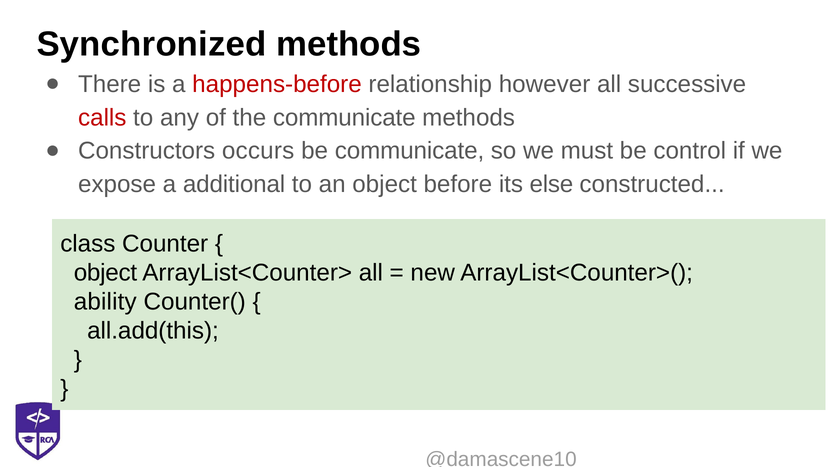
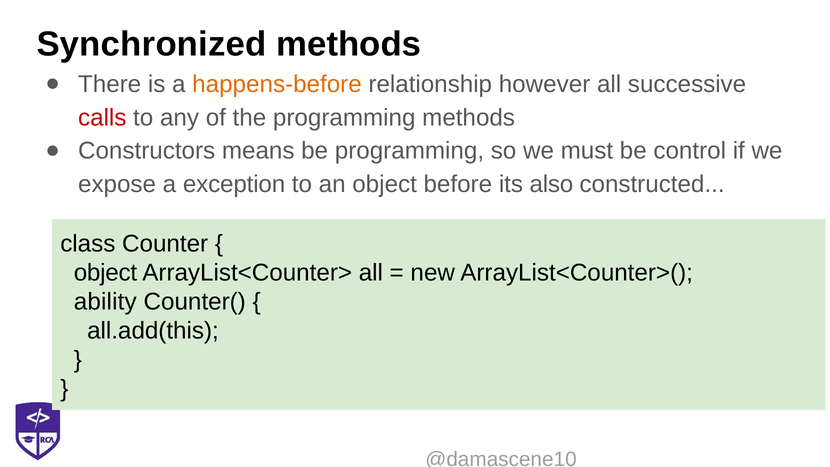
happens-before colour: red -> orange (277, 84)
the communicate: communicate -> programming (344, 118)
occurs: occurs -> means (258, 151)
be communicate: communicate -> programming (409, 151)
additional: additional -> exception (234, 184)
else: else -> also (551, 184)
